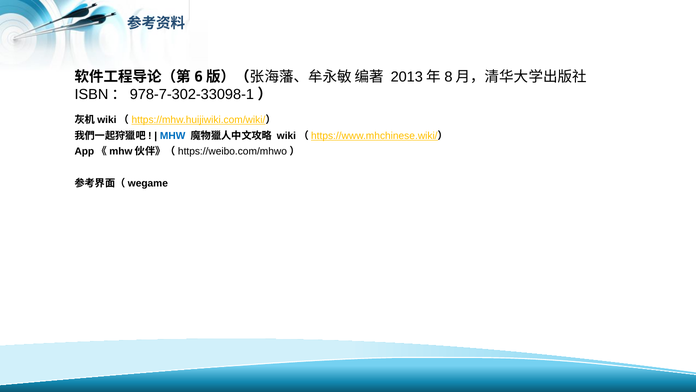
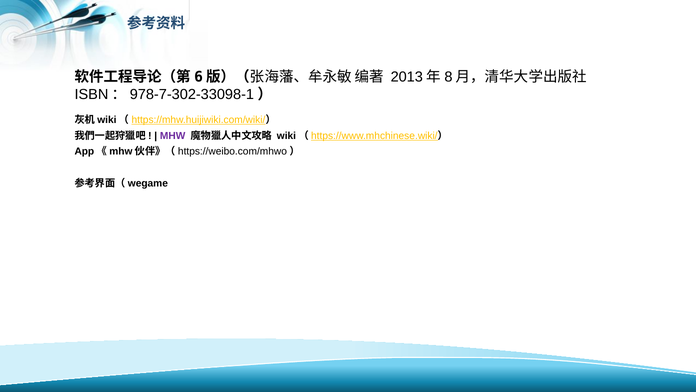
MHW colour: blue -> purple (173, 135)
